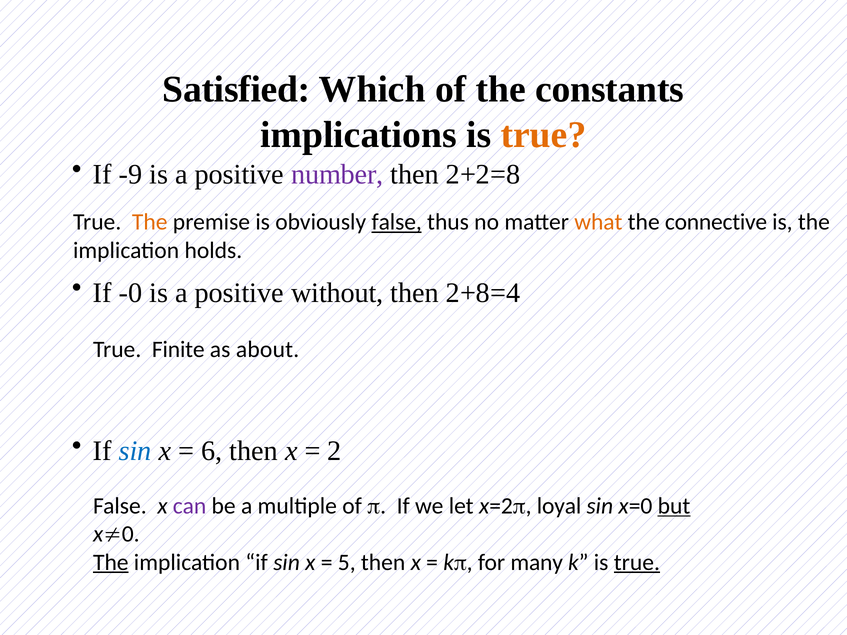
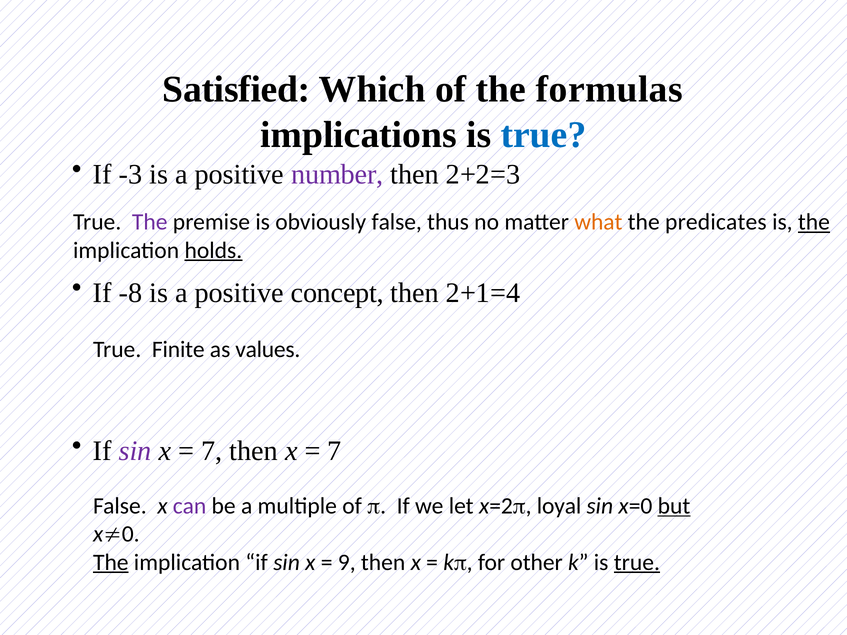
constants: constants -> formulas (609, 89)
true colour: orange -> blue (544, 135)
-9: -9 -> -3 (130, 174)
2+2=8: 2+2=8 -> 2+2=3 (483, 174)
The colour: orange -> purple (150, 222)
false underline: present -> none (397, 222)
connective: connective -> predicates (716, 222)
the underline: none -> present (814, 222)
holds underline: none -> present (213, 250)
-0: -0 -> -8 (130, 293)
without: without -> concept (337, 293)
2+8=4: 2+8=4 -> 2+1=4 (483, 293)
about: about -> values (268, 349)
sin colour: blue -> purple (135, 451)
6: 6 -> 7 (212, 451)
2: 2 -> 7 (335, 451)
5: 5 -> 9 (347, 563)
many: many -> other (537, 563)
